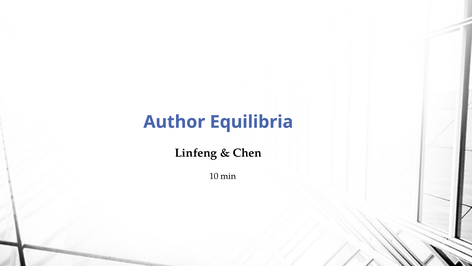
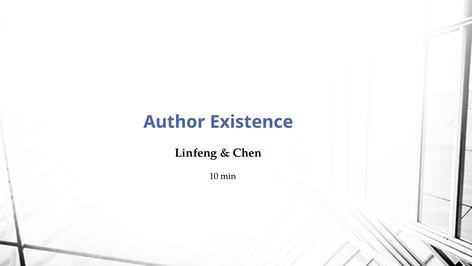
Equilibria: Equilibria -> Existence (252, 122)
